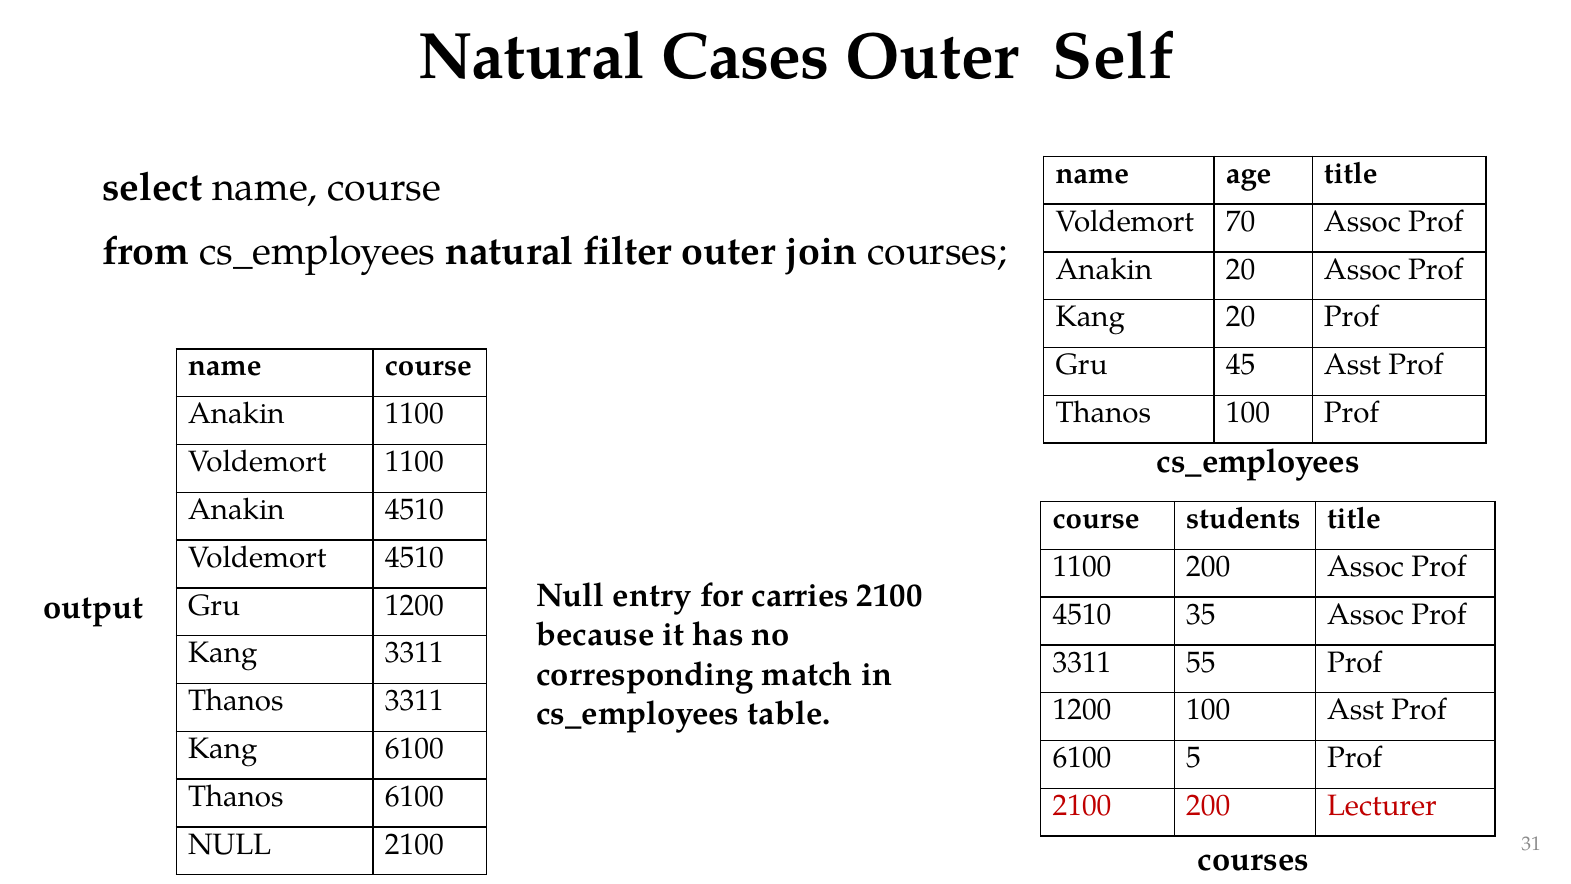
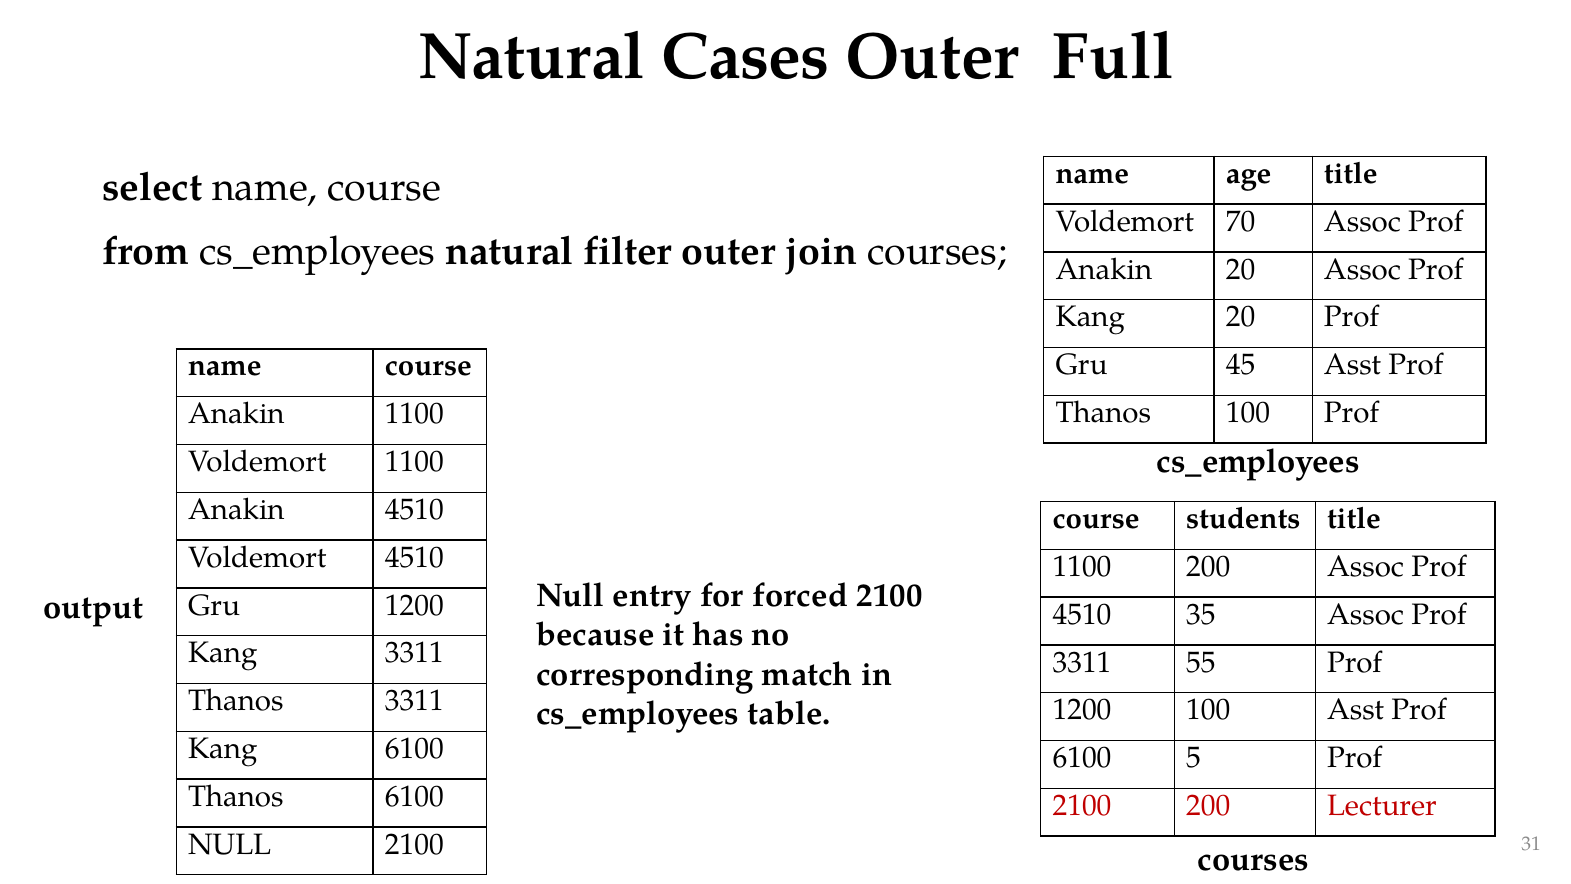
Self: Self -> Full (1113, 57)
carries: carries -> forced (800, 596)
